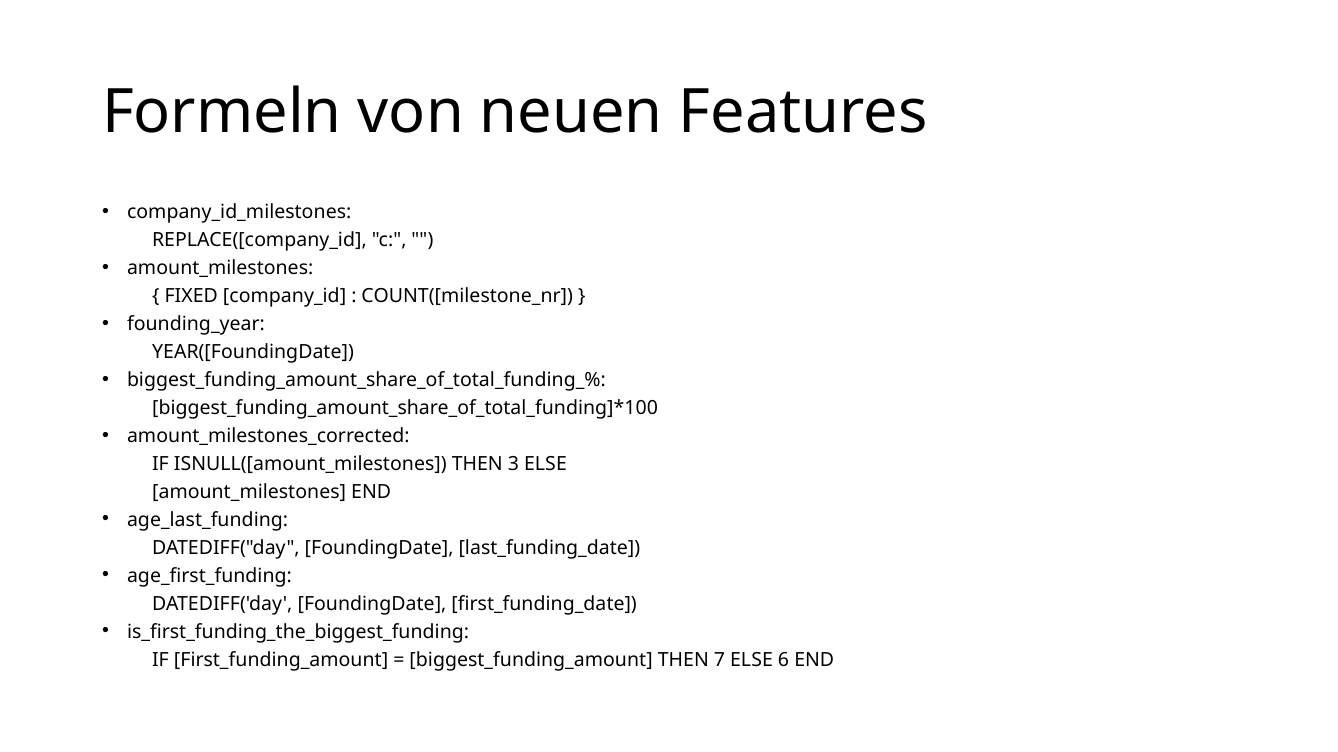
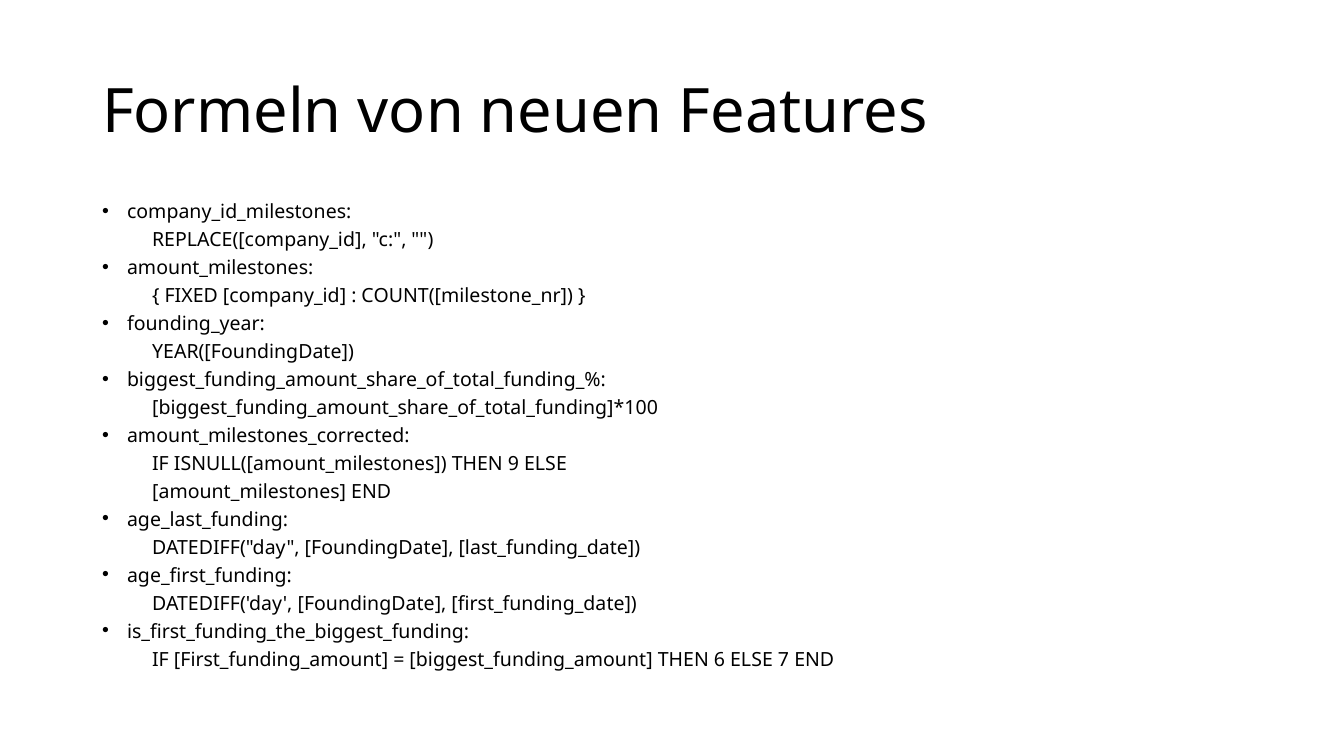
3: 3 -> 9 (514, 465)
7: 7 -> 6 (719, 661)
6: 6 -> 7 (784, 661)
